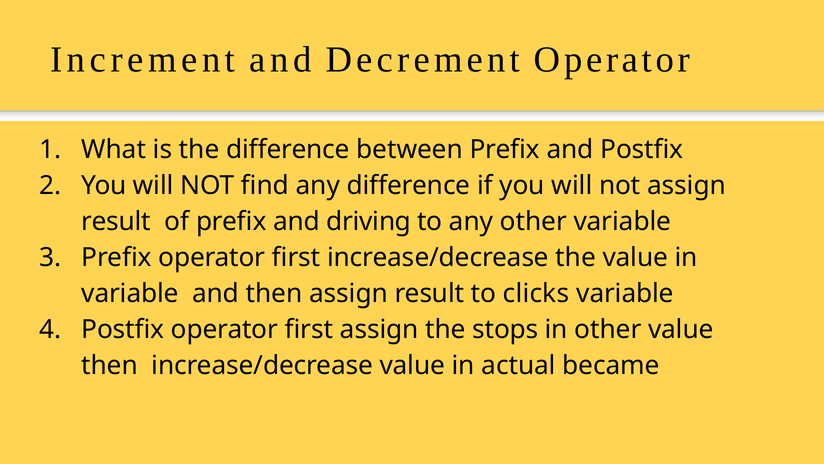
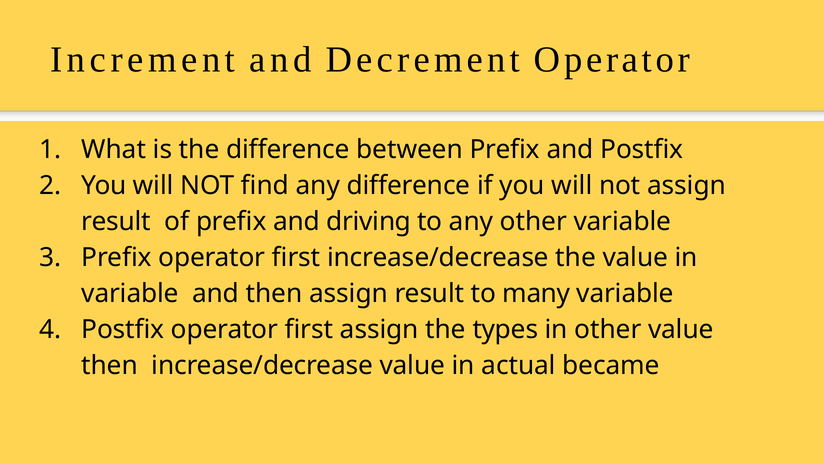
clicks: clicks -> many (536, 293)
stops: stops -> types (505, 329)
